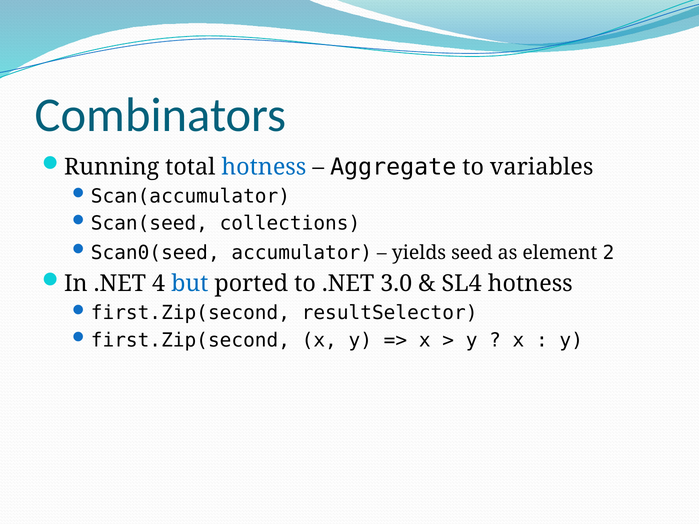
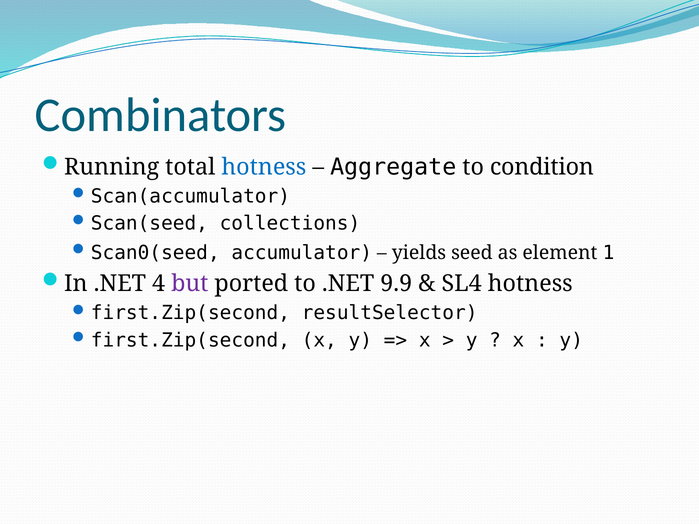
variables: variables -> condition (542, 167)
2: 2 -> 1 (608, 253)
but colour: blue -> purple (190, 284)
3.0: 3.0 -> 9.9 (396, 284)
